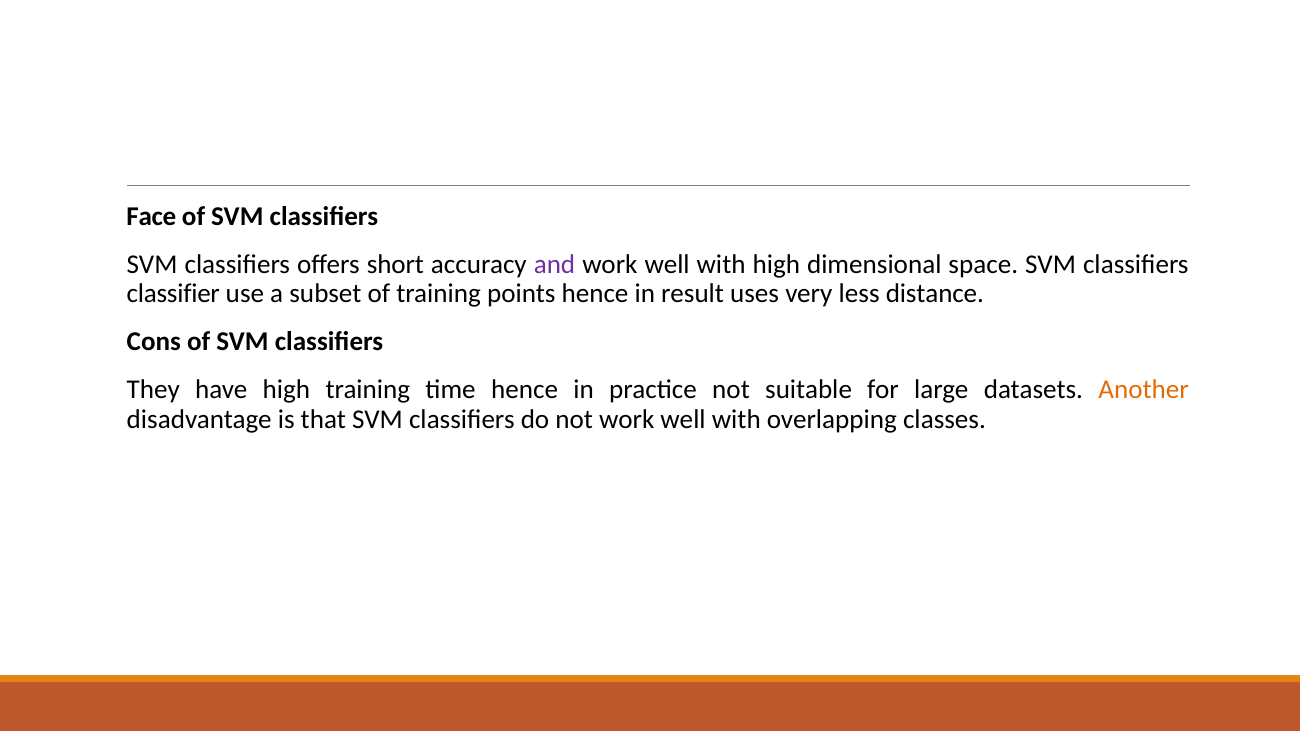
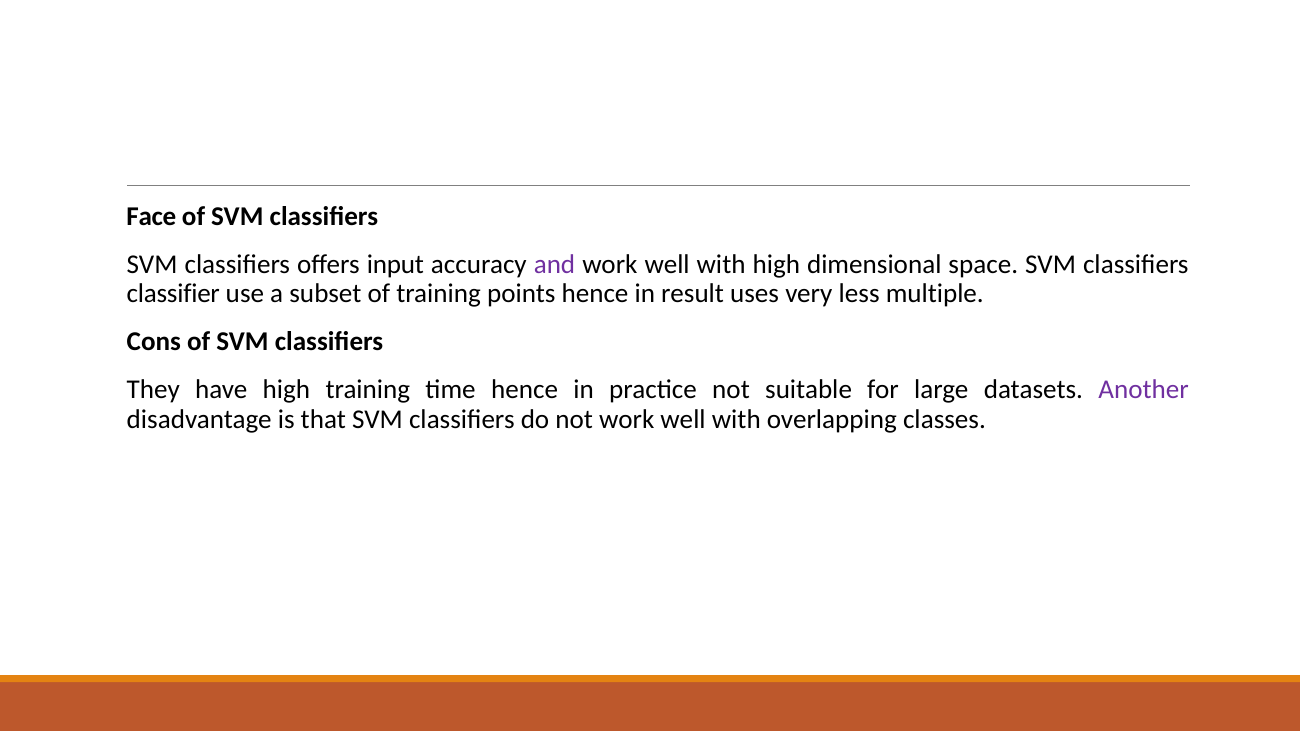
short: short -> input (395, 264)
distance: distance -> multiple (935, 294)
Another colour: orange -> purple (1144, 390)
